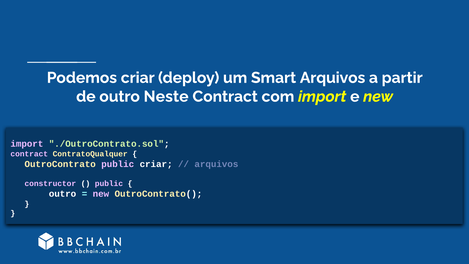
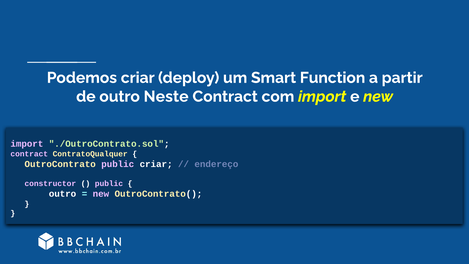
Smart Arquivos: Arquivos -> Function (333, 78)
arquivos: arquivos -> endereço (216, 164)
